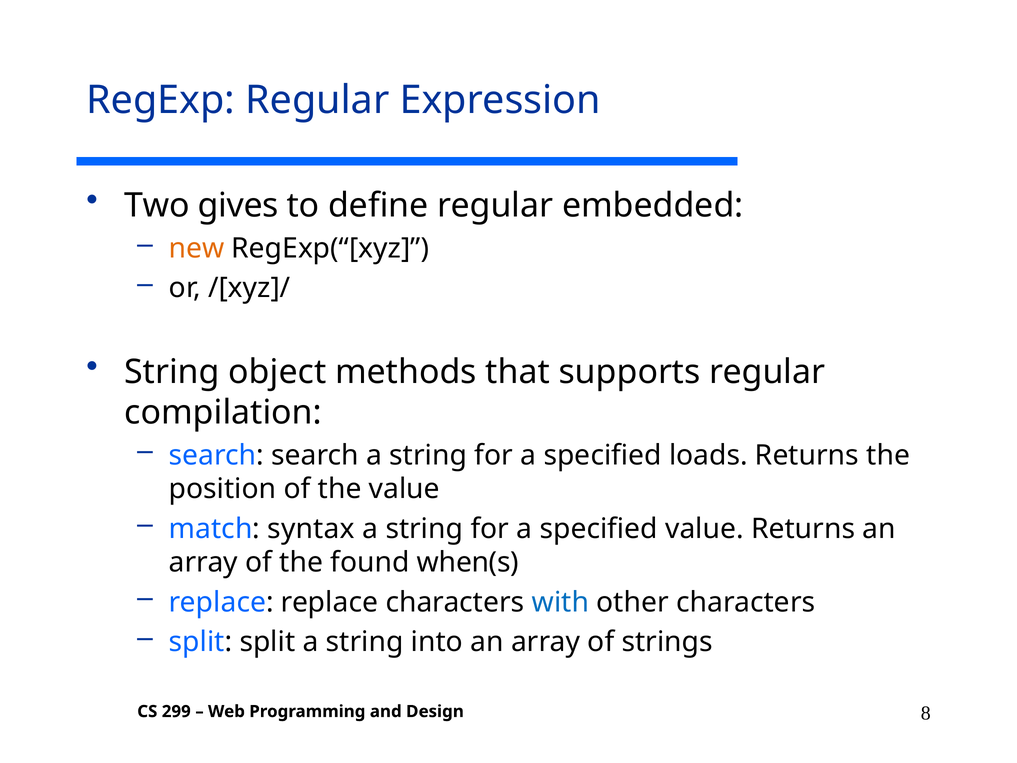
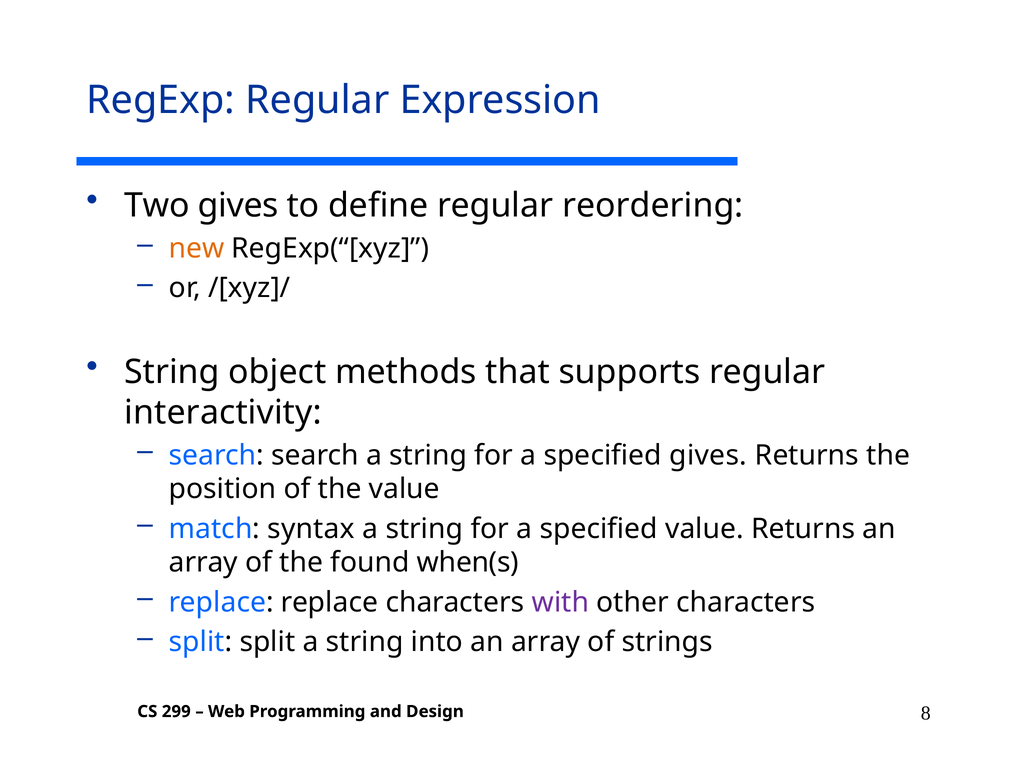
embedded: embedded -> reordering (653, 206)
compilation: compilation -> interactivity (223, 413)
specified loads: loads -> gives (708, 455)
with colour: blue -> purple (560, 602)
